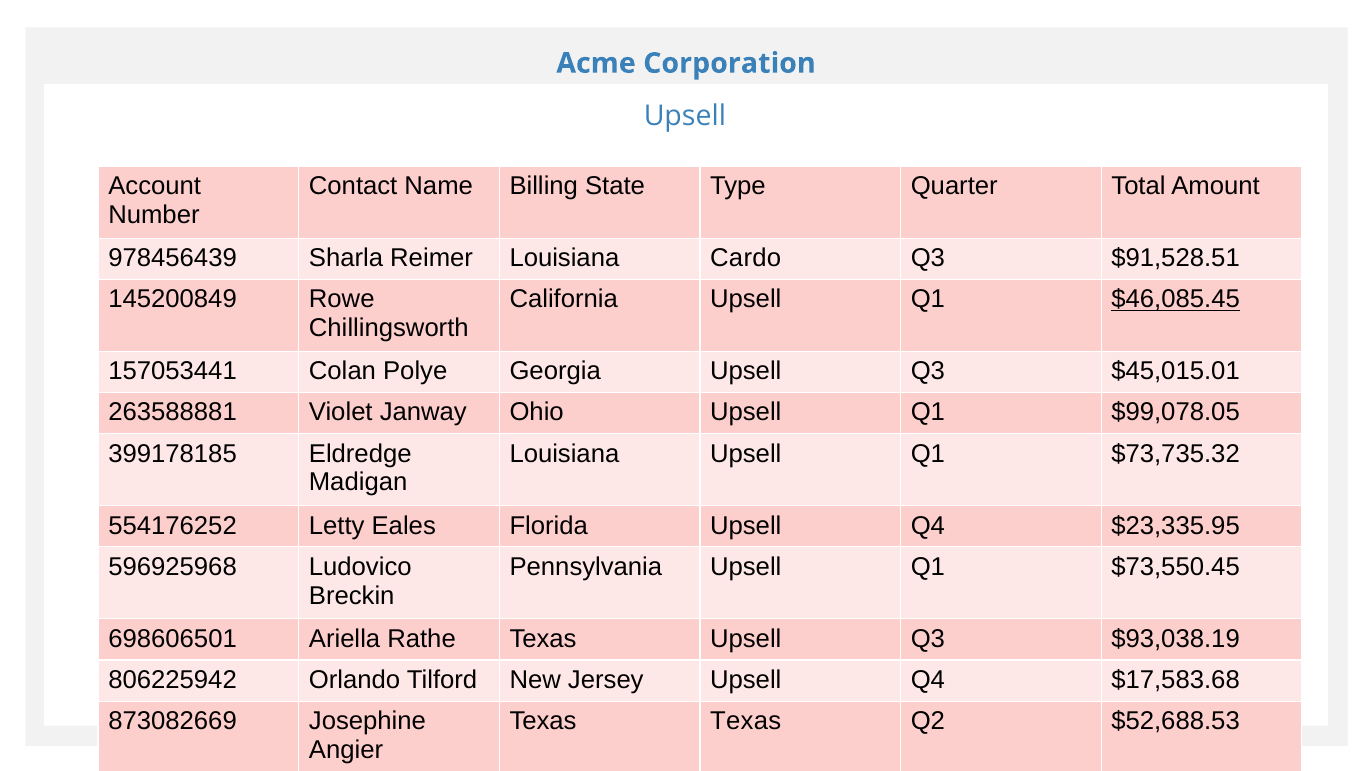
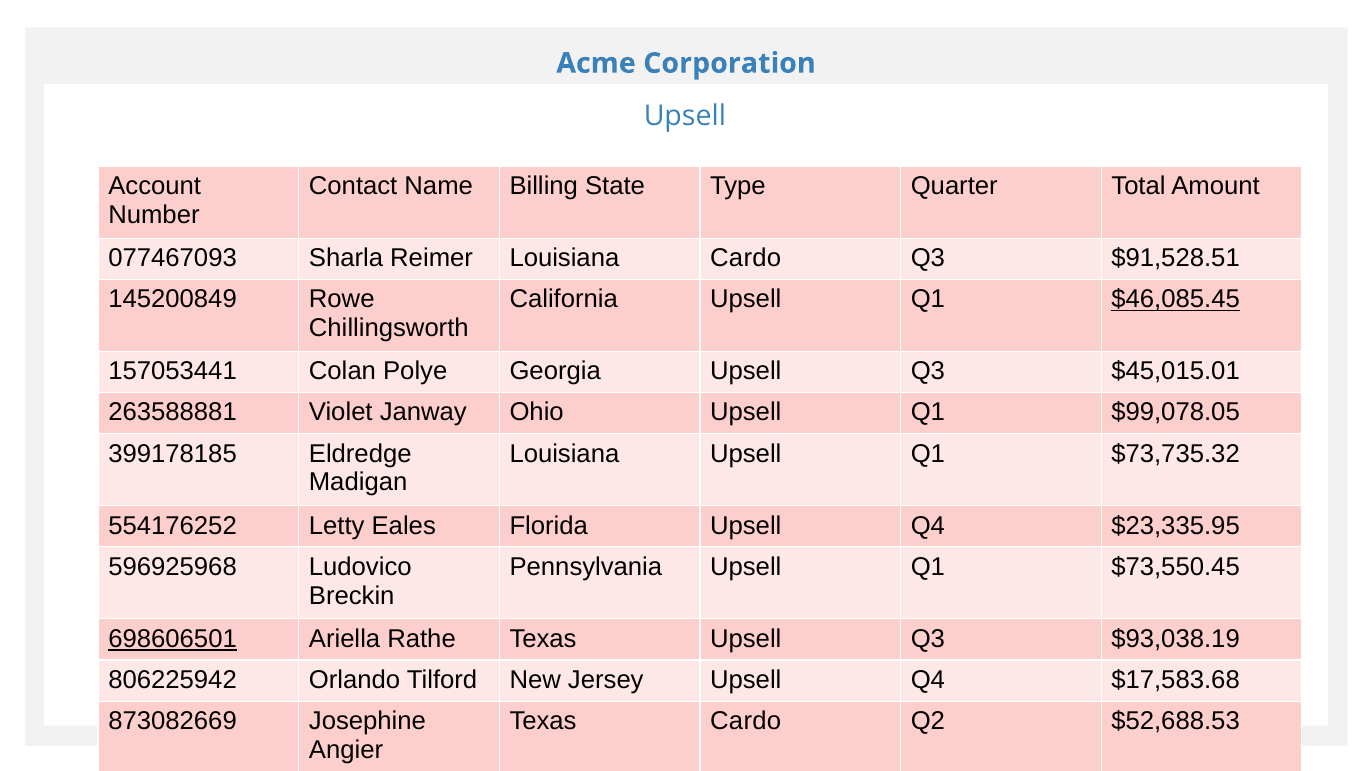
978456439: 978456439 -> 077467093 (173, 258)
698606501 underline: none -> present (173, 638)
Texas Texas: Texas -> Cardo (746, 721)
